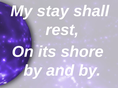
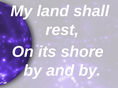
stay: stay -> land (53, 11)
